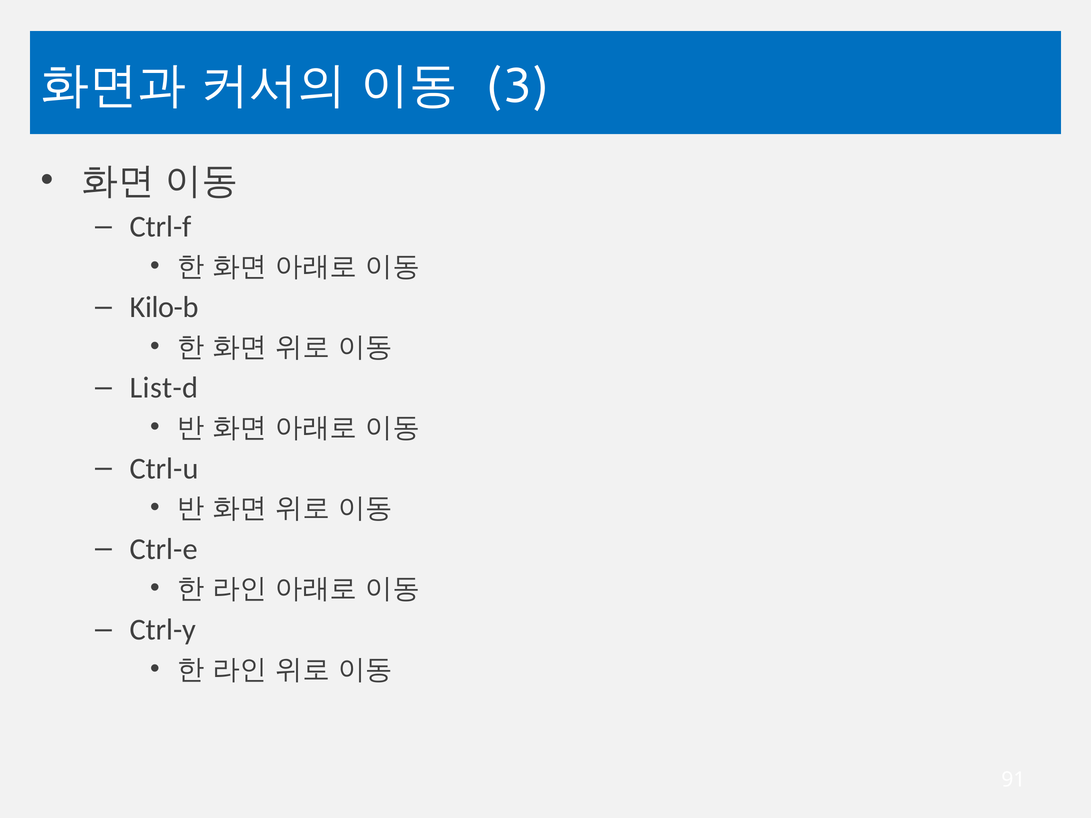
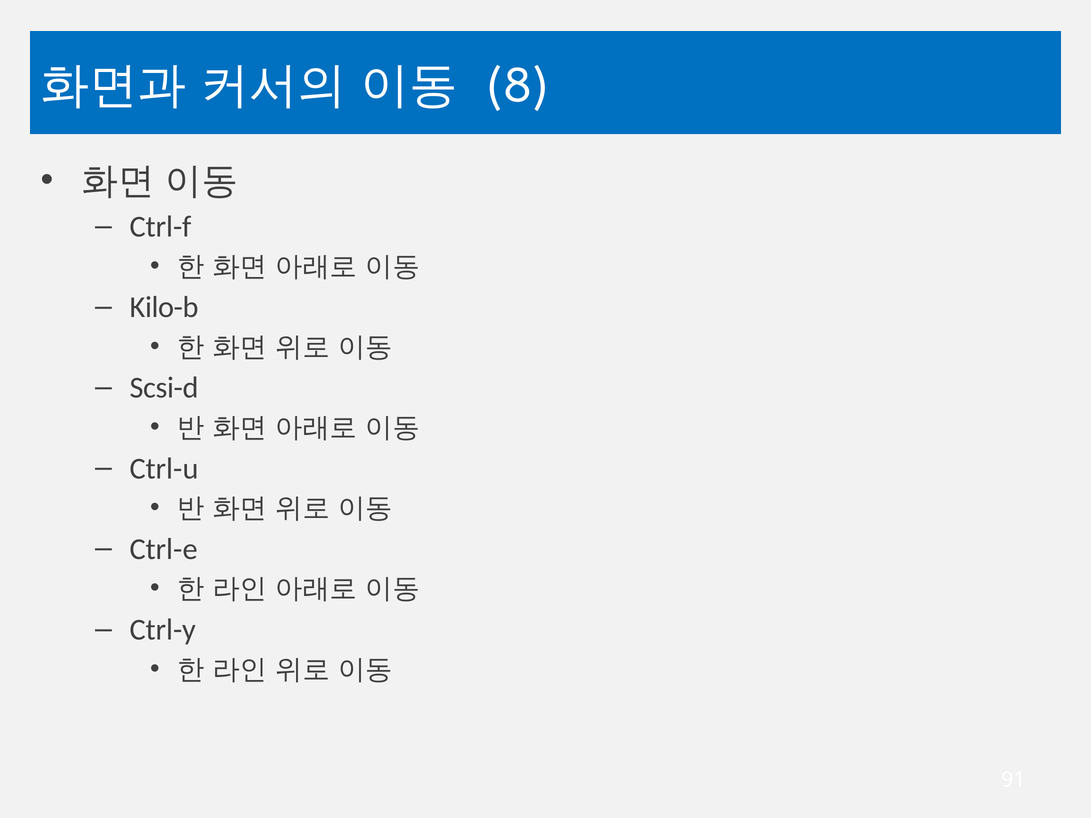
3: 3 -> 8 (518, 86)
List-d: List-d -> Scsi-d (164, 388)
